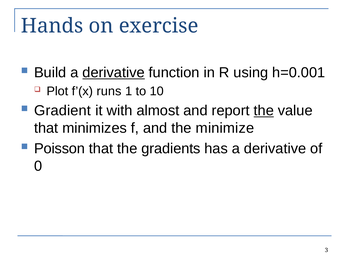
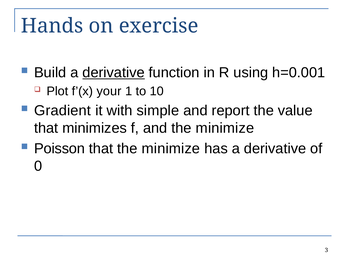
runs: runs -> your (109, 91)
almost: almost -> simple (158, 111)
the underline: present -> none (264, 111)
that the gradients: gradients -> minimize (171, 148)
